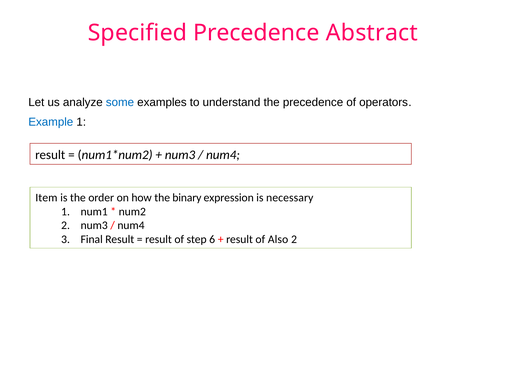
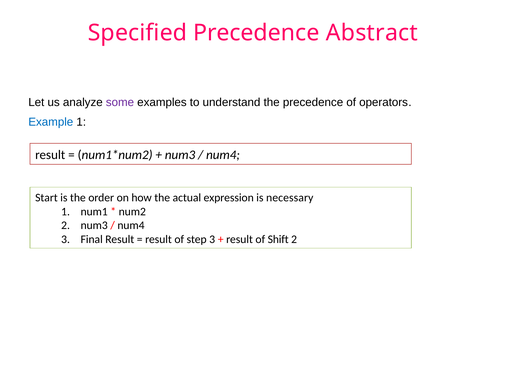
some colour: blue -> purple (120, 102)
Item: Item -> Start (46, 198)
binary: binary -> actual (187, 198)
step 6: 6 -> 3 (212, 239)
Also: Also -> Shift (278, 239)
